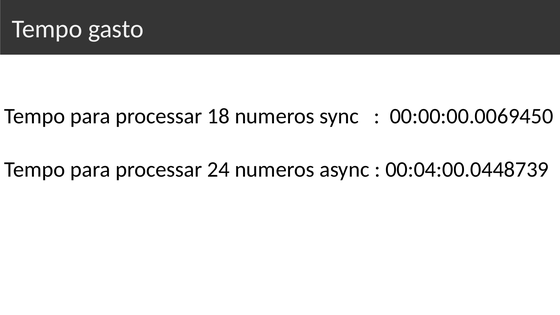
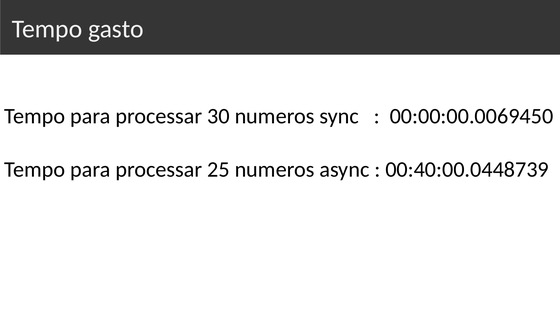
18: 18 -> 30 (218, 116)
24: 24 -> 25 (218, 169)
00:04:00.0448739: 00:04:00.0448739 -> 00:40:00.0448739 (467, 169)
